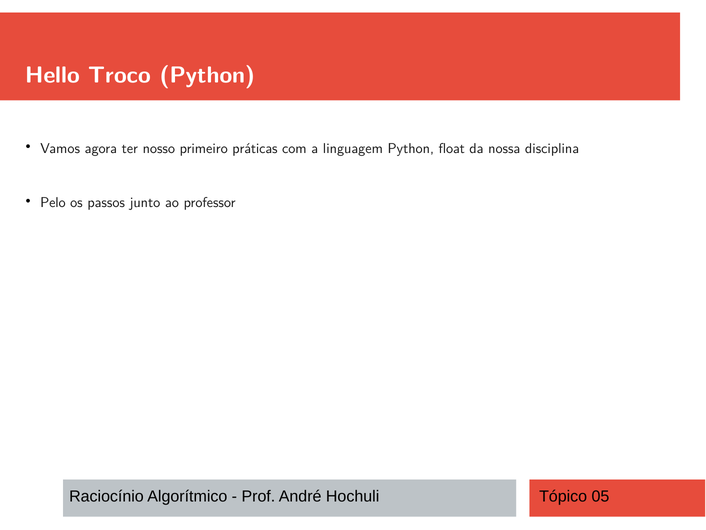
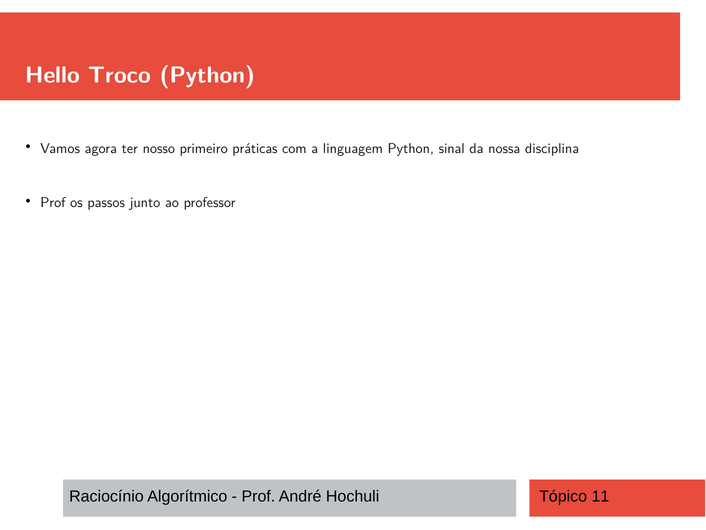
float: float -> sinal (452, 148)
Pelo: Pelo -> Prof (53, 203)
05: 05 -> 11 (600, 496)
